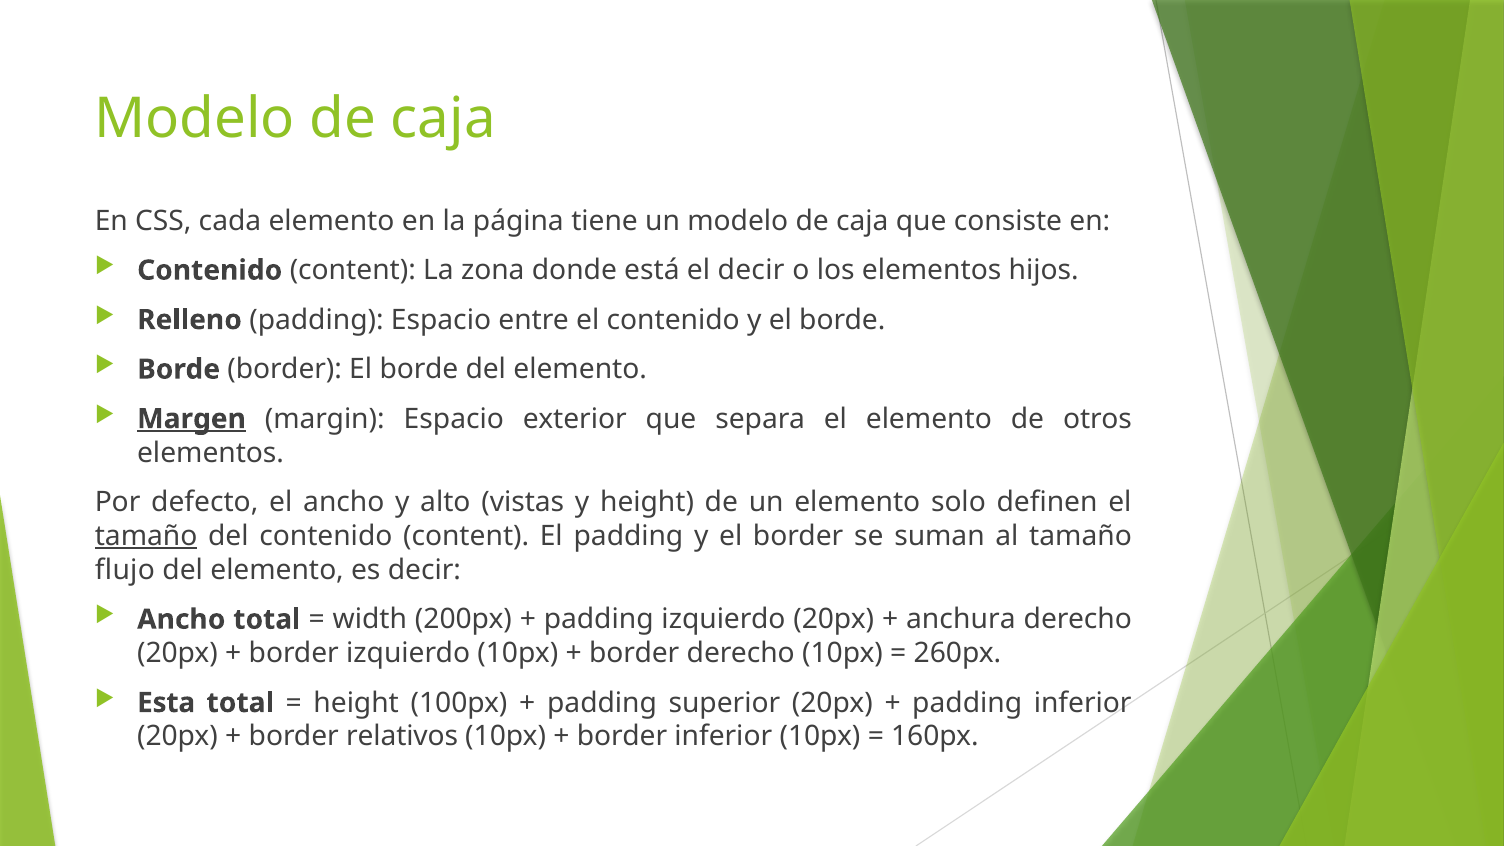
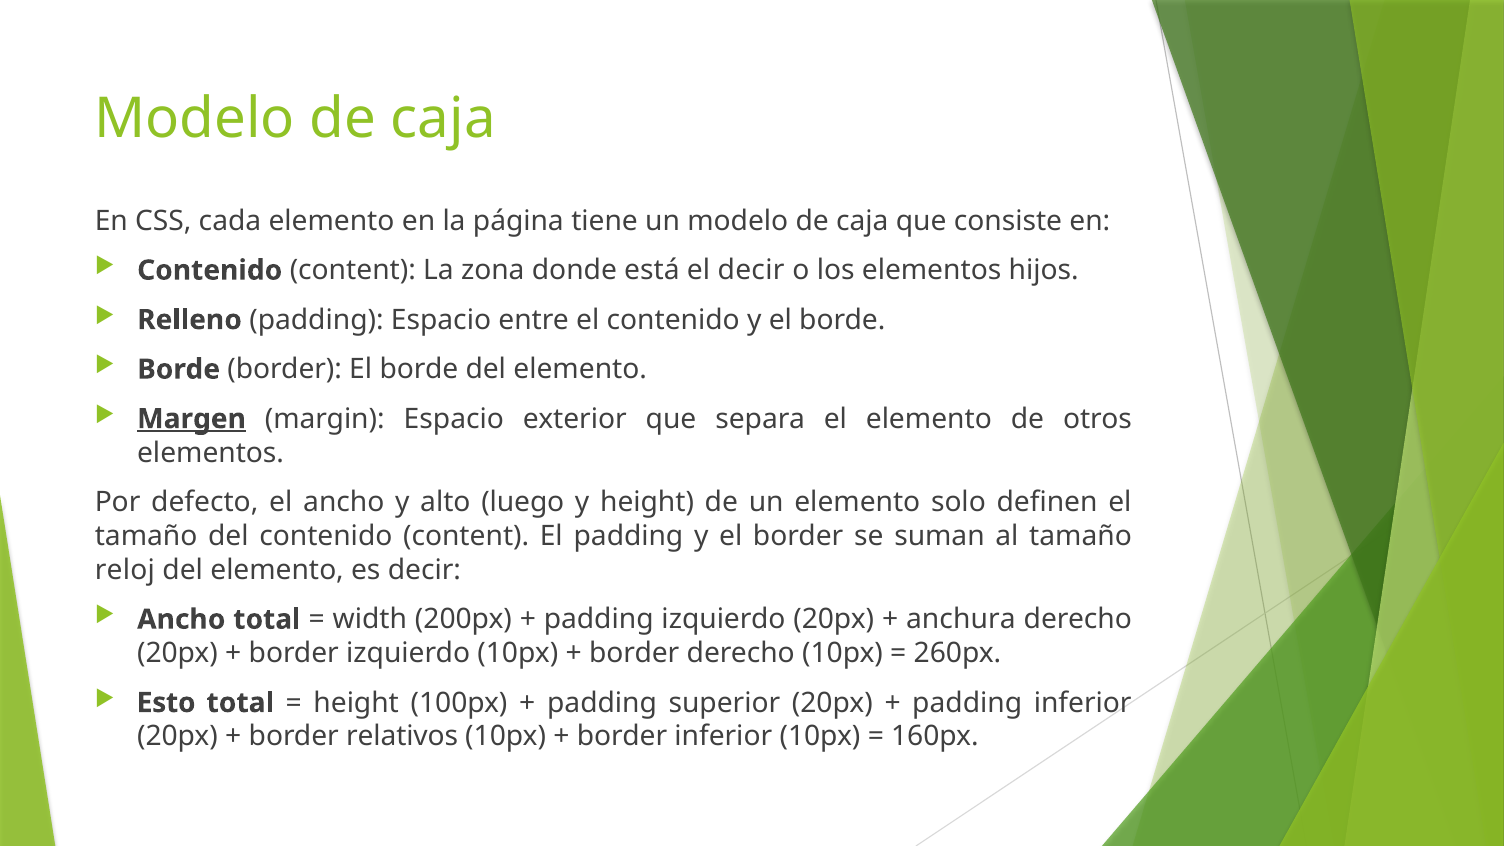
vistas: vistas -> luego (523, 502)
tamaño underline: present -> none (146, 536)
flujo: flujo -> reloj (125, 570)
Esta: Esta -> Esto (166, 703)
